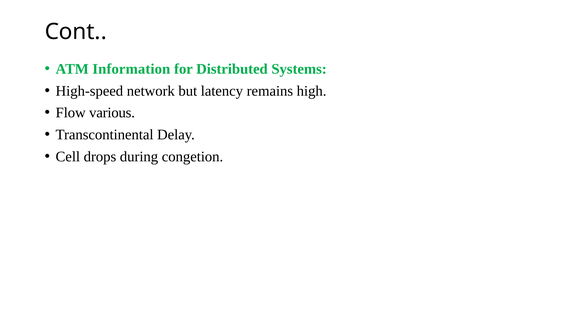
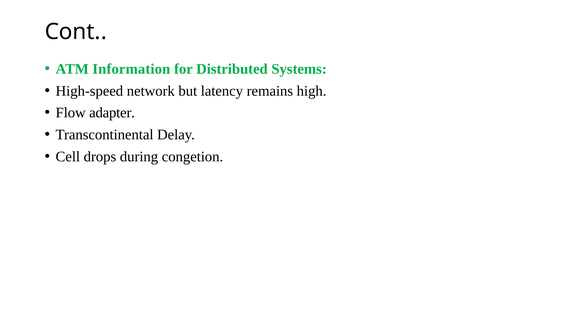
various: various -> adapter (112, 113)
